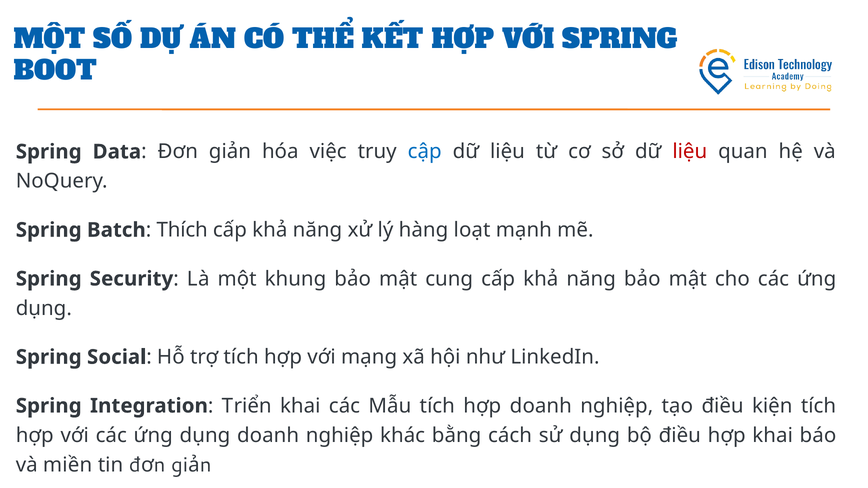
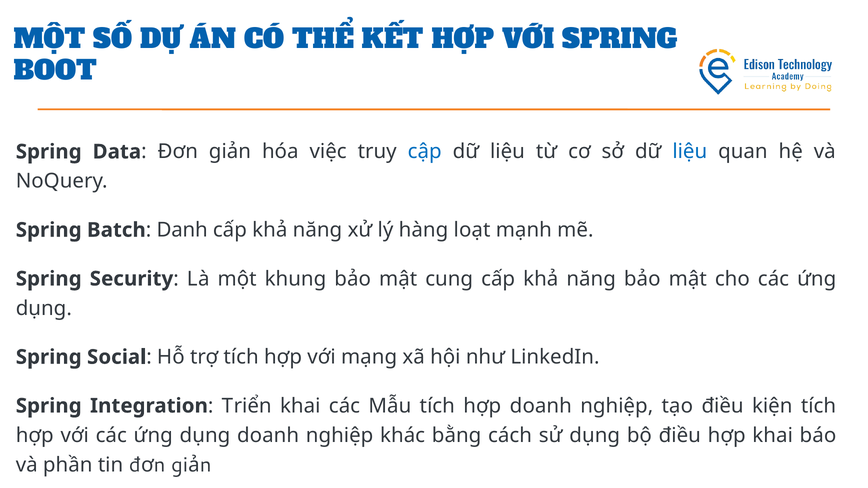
liệu colour: red -> blue (690, 152)
Thích: Thích -> Danh (182, 230)
miền: miền -> phần (68, 465)
